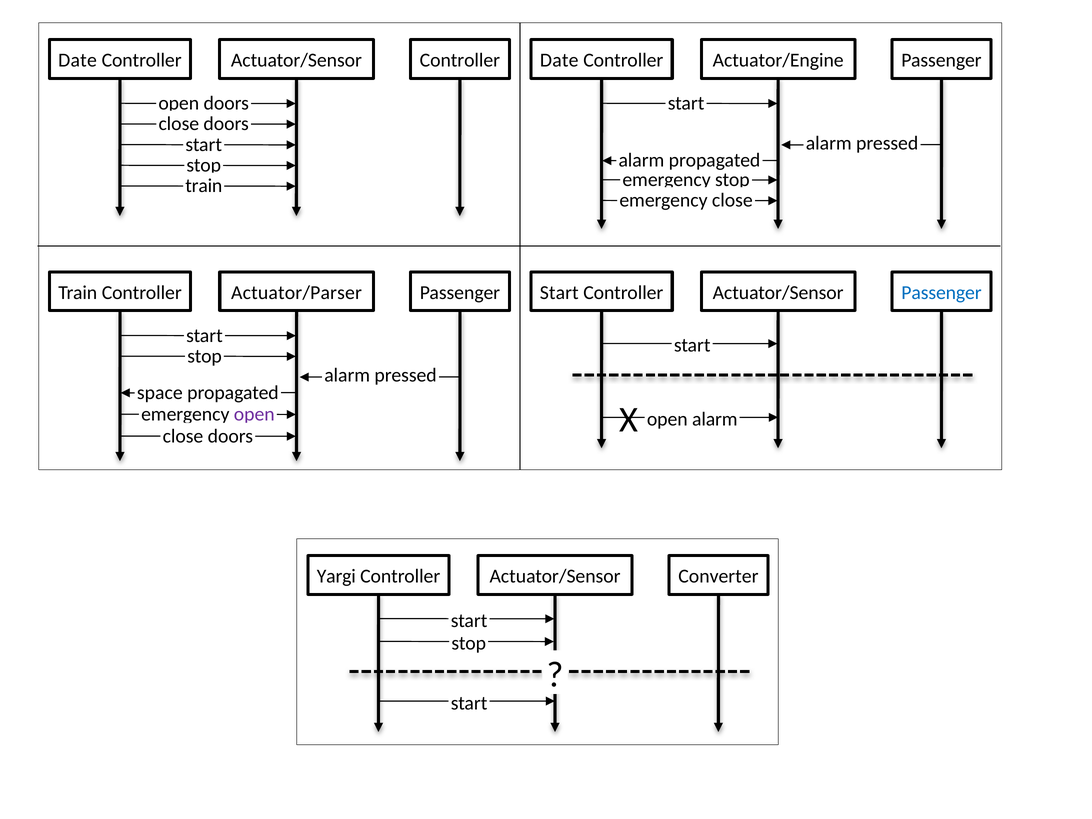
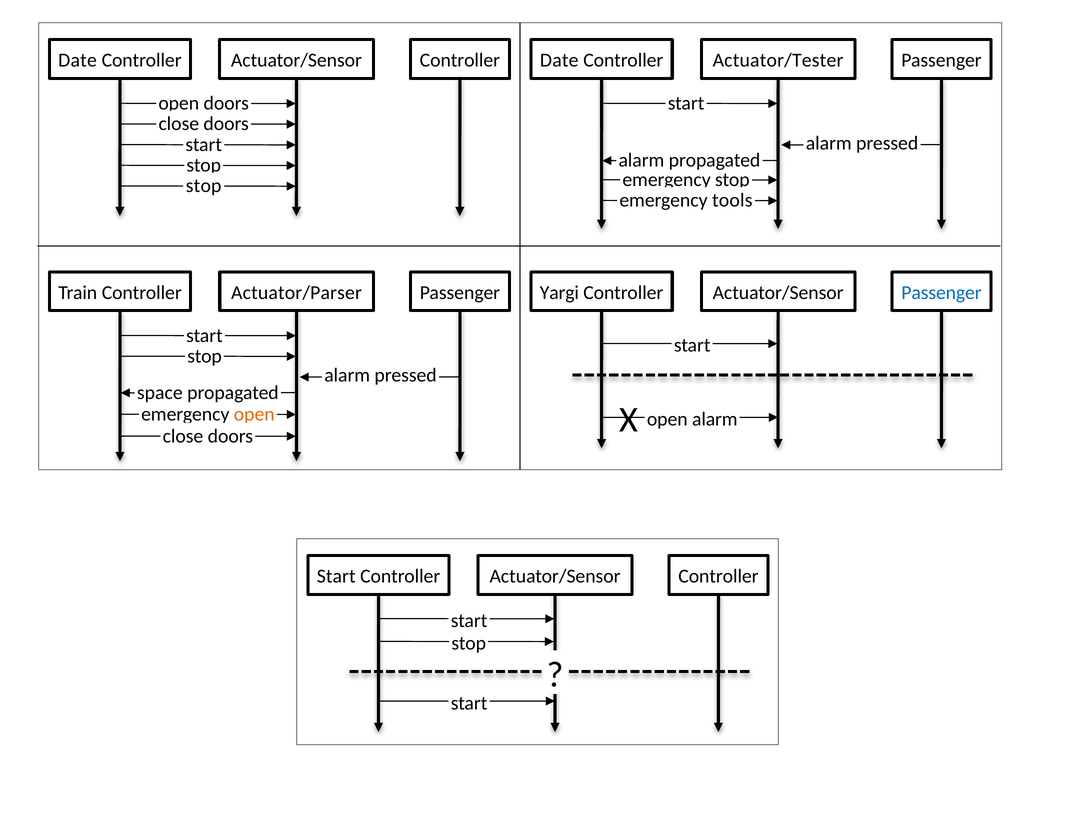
Actuator/Engine: Actuator/Engine -> Actuator/Tester (778, 60)
train: train -> stop (204, 186)
emergency close: close -> tools (732, 200)
Start: Start -> Yargi (559, 293)
open colour: purple -> orange (254, 414)
Yargi: Yargi -> Start (336, 576)
Converter: Converter -> Controller (718, 576)
